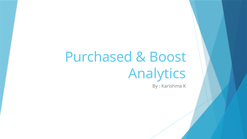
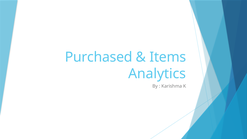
Boost: Boost -> Items (168, 57)
